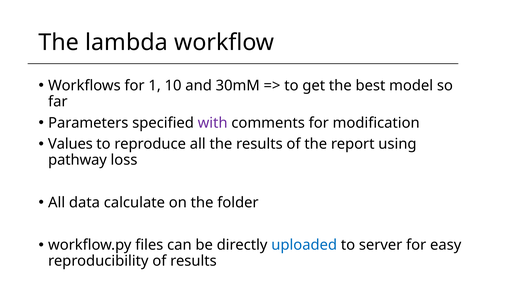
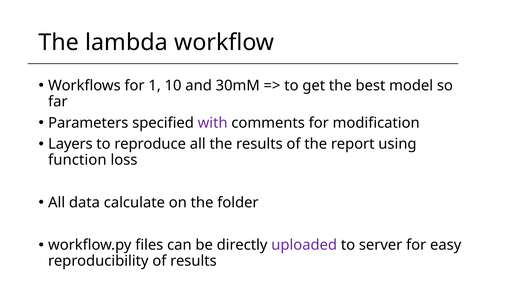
Values: Values -> Layers (70, 144)
pathway: pathway -> function (77, 160)
uploaded colour: blue -> purple (304, 245)
